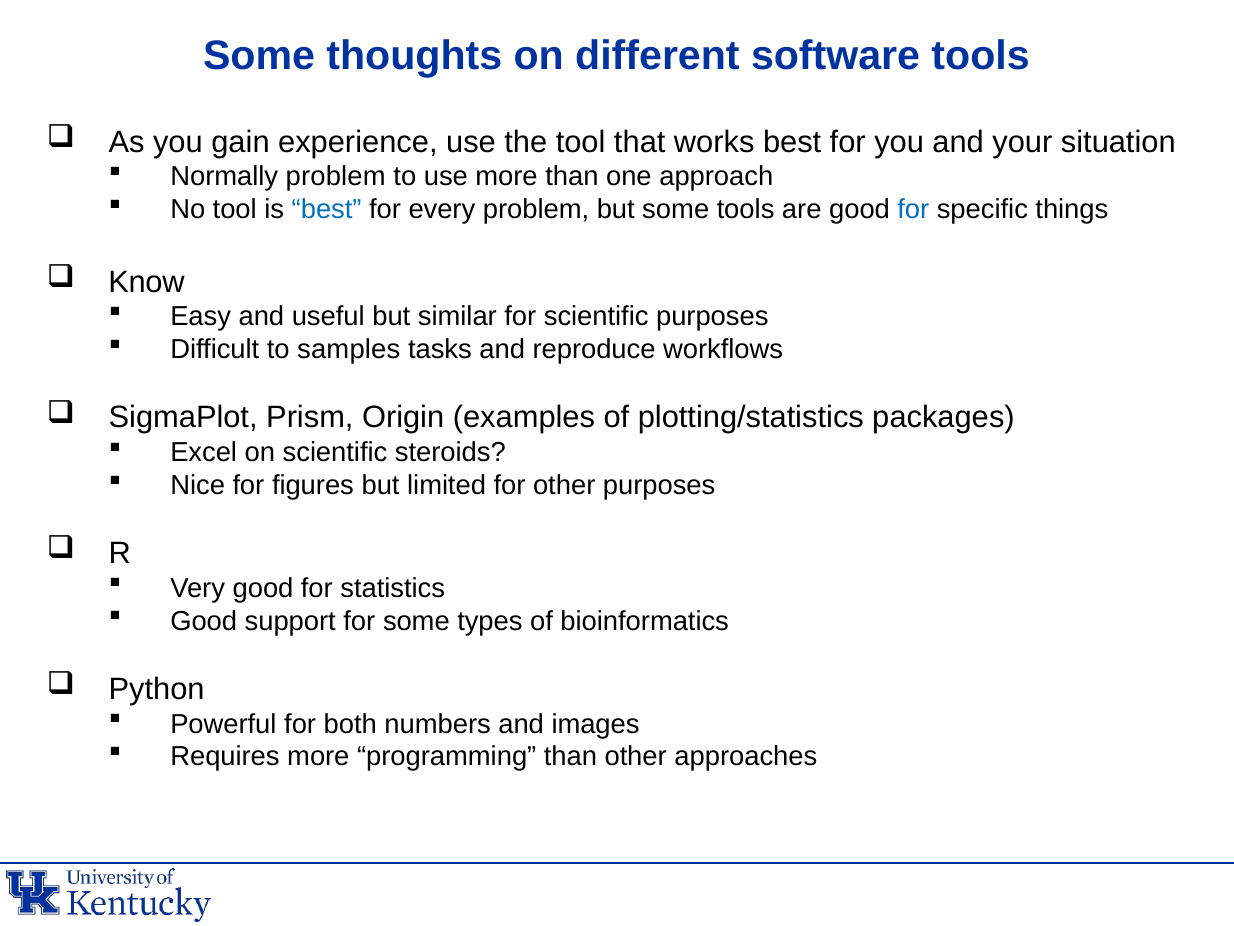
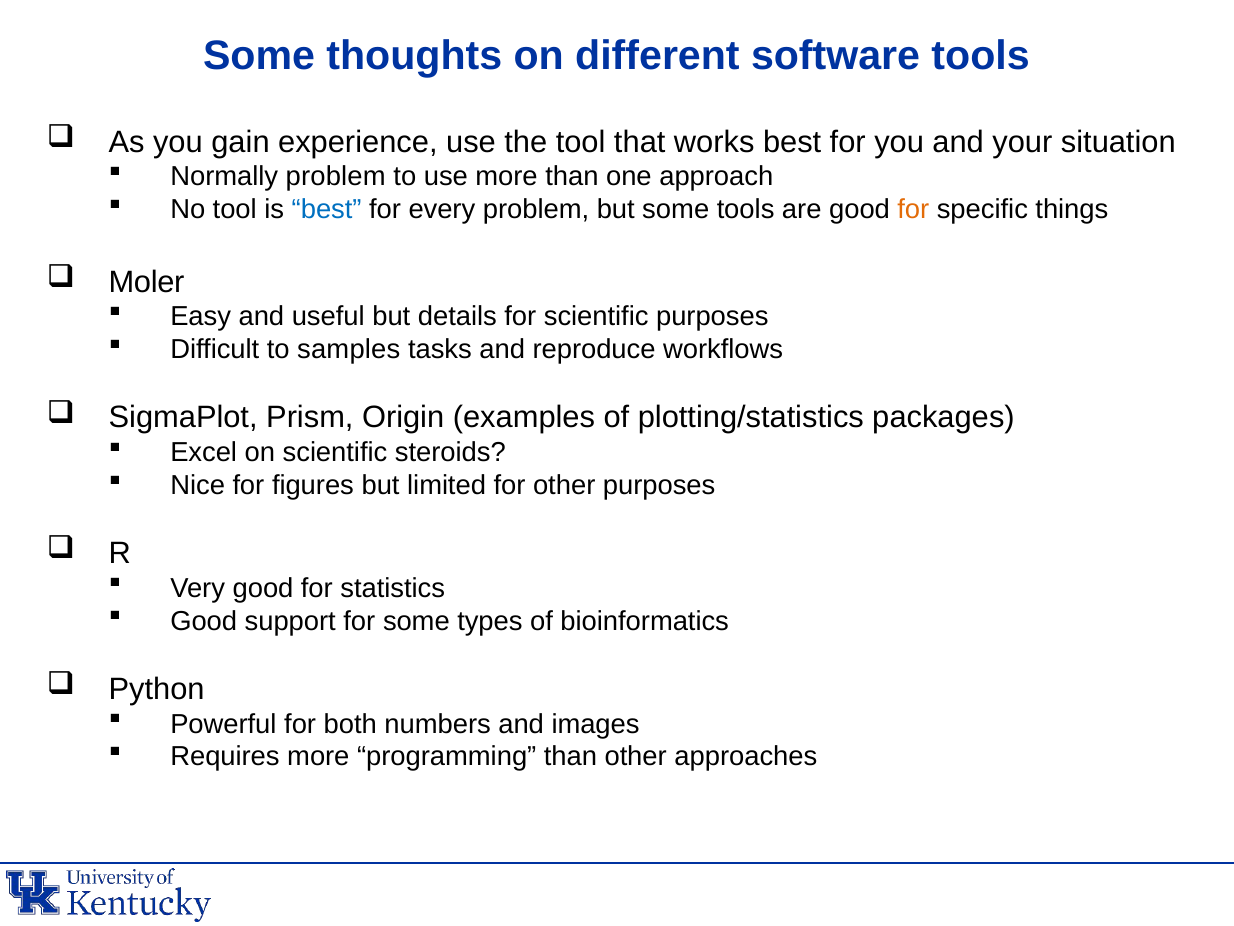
for colour: blue -> orange (913, 210)
Know: Know -> Moler (146, 282)
similar: similar -> details (457, 317)
